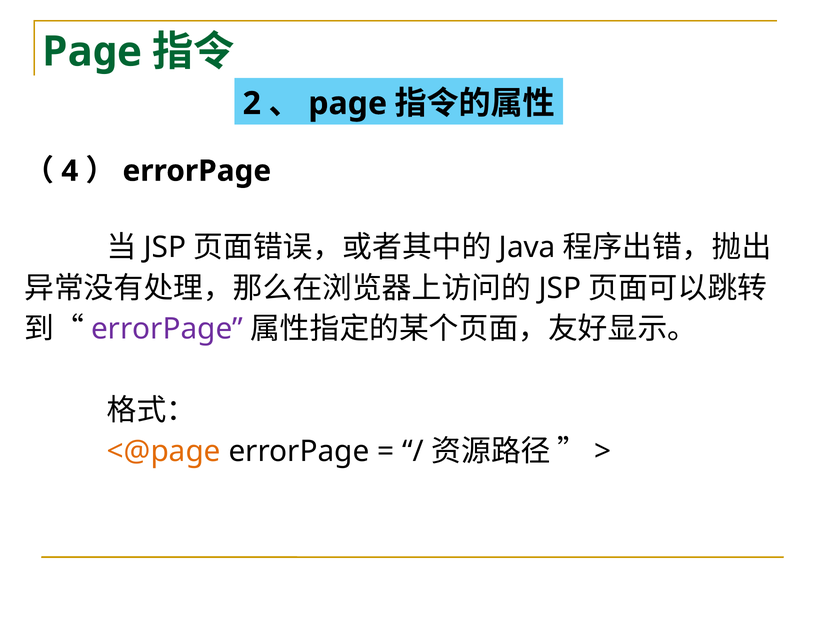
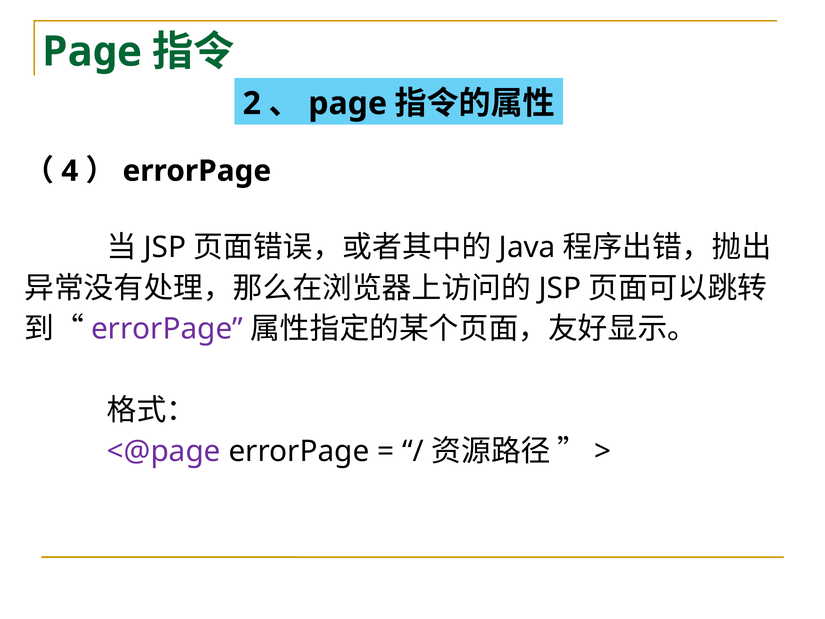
<@page colour: orange -> purple (164, 451)
